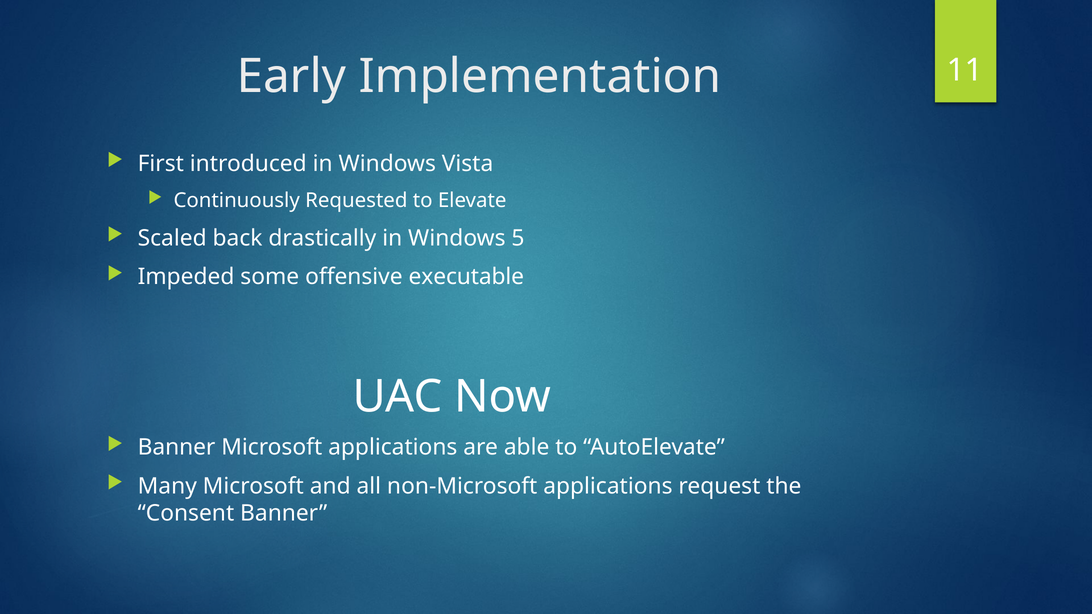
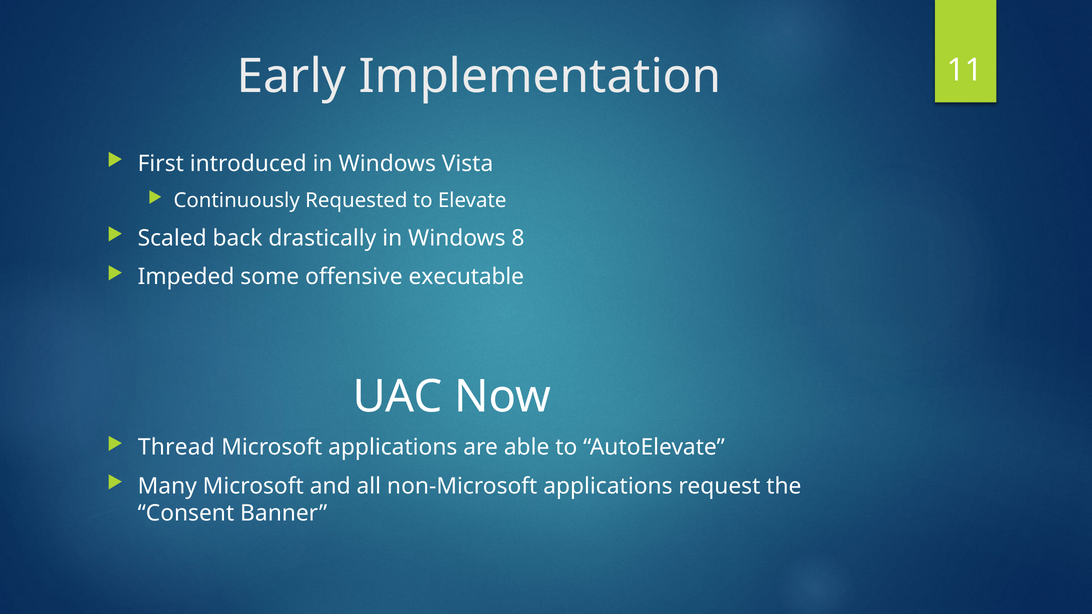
5: 5 -> 8 (518, 238)
Banner: Banner -> Thread (176, 448)
